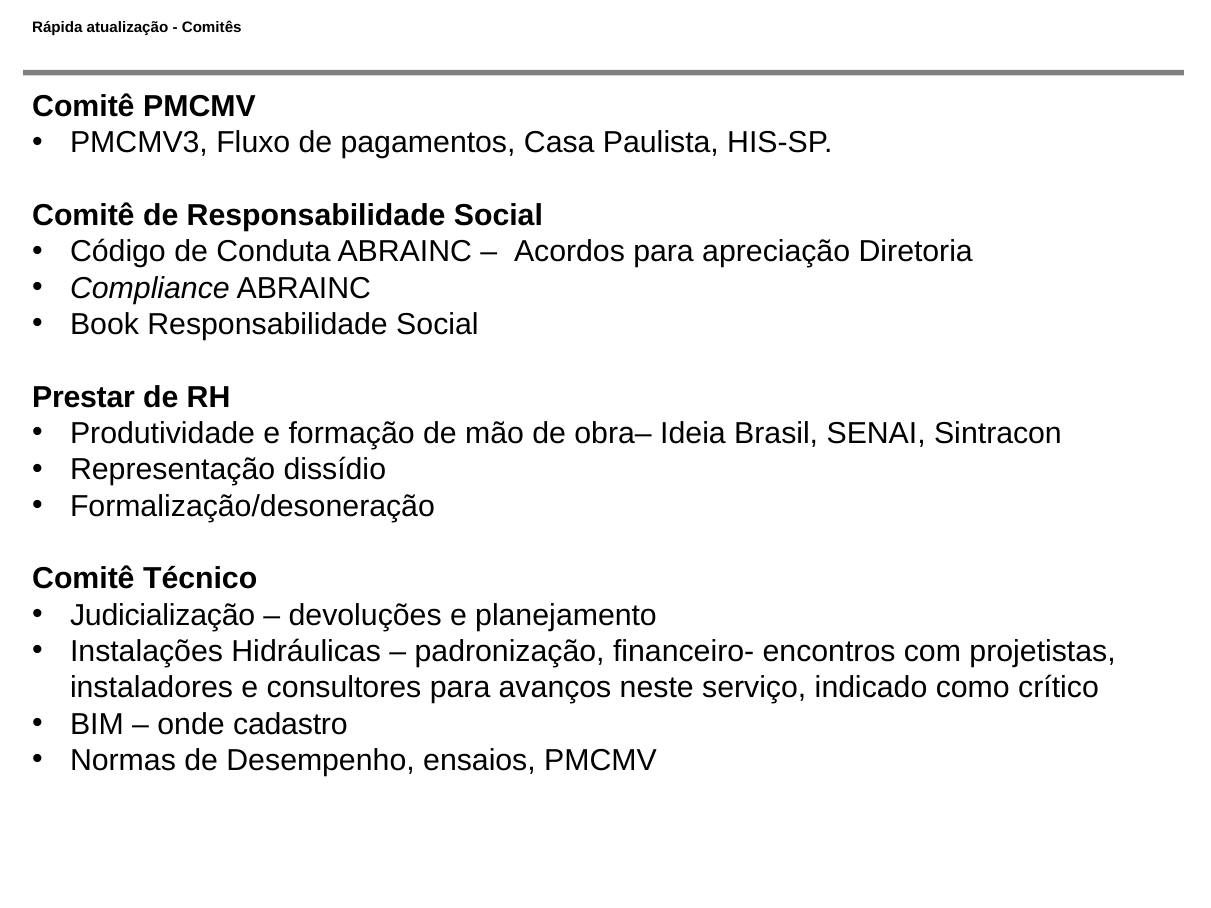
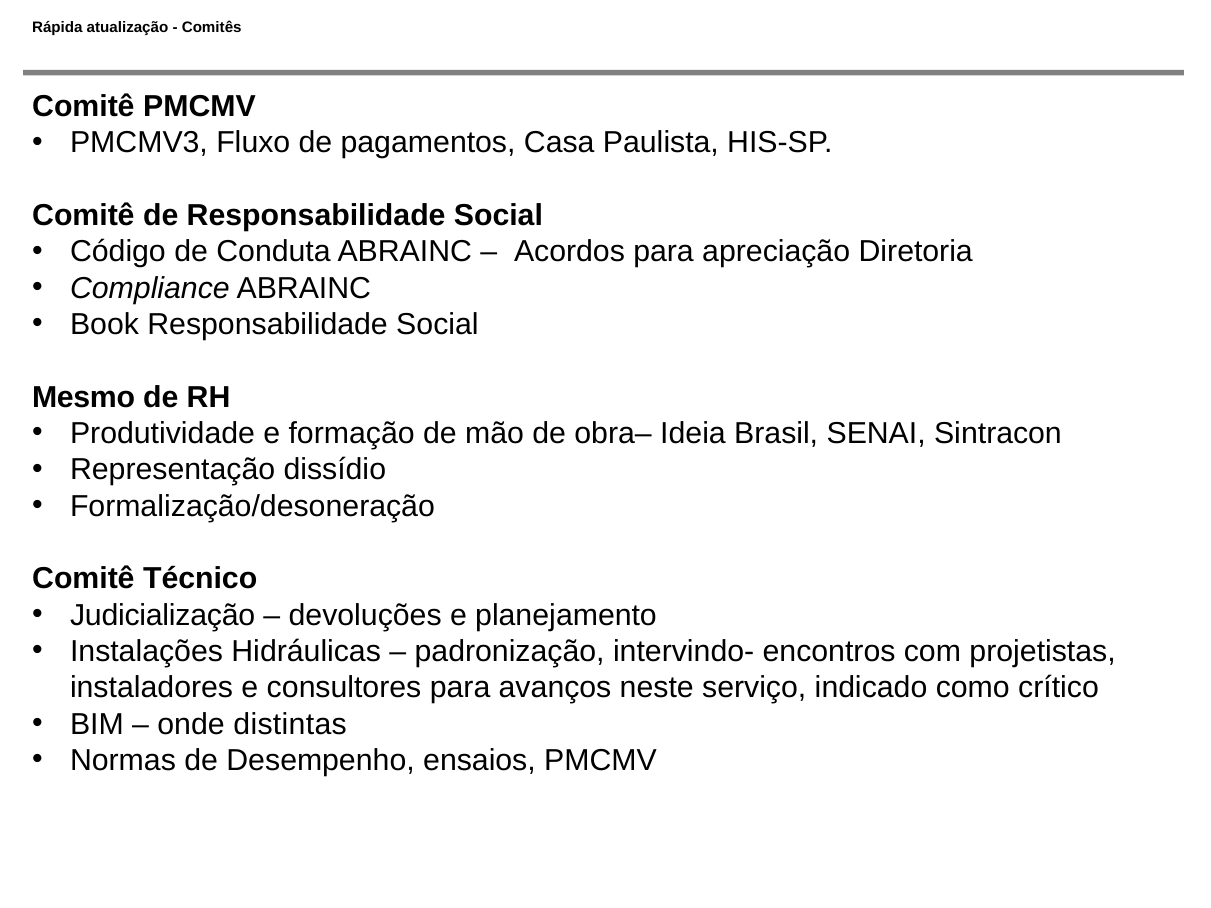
Prestar: Prestar -> Mesmo (84, 397)
financeiro-: financeiro- -> intervindo- (684, 652)
cadastro: cadastro -> distintas (290, 724)
